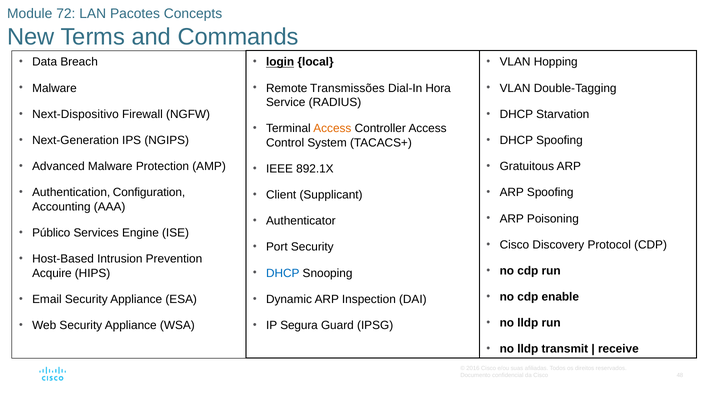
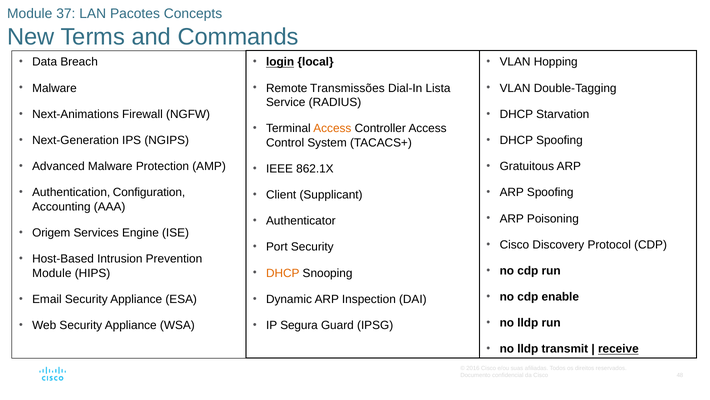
72: 72 -> 37 (66, 14)
Hora: Hora -> Lista (438, 88)
Next-Dispositivo: Next-Dispositivo -> Next-Animations (76, 114)
892.1X: 892.1X -> 862.1X (315, 169)
Público: Público -> Origem (51, 232)
DHCP colour: blue -> orange (283, 273)
Acquire: Acquire -> Module (52, 273)
receive underline: none -> present (618, 349)
